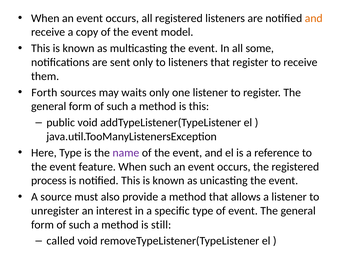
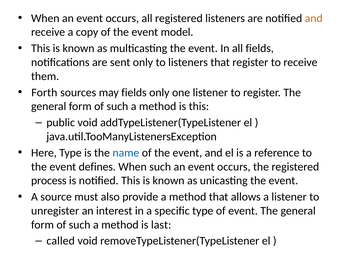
all some: some -> fields (260, 49)
may waits: waits -> fields (134, 93)
name colour: purple -> blue (126, 153)
feature: feature -> defines (97, 167)
still: still -> last (161, 225)
